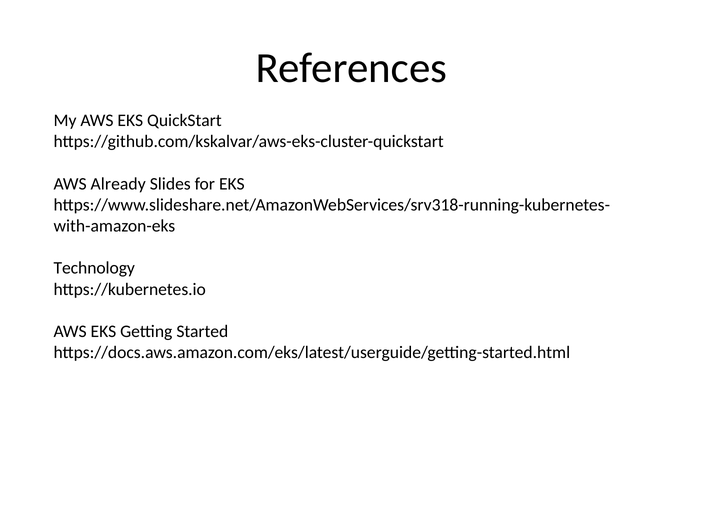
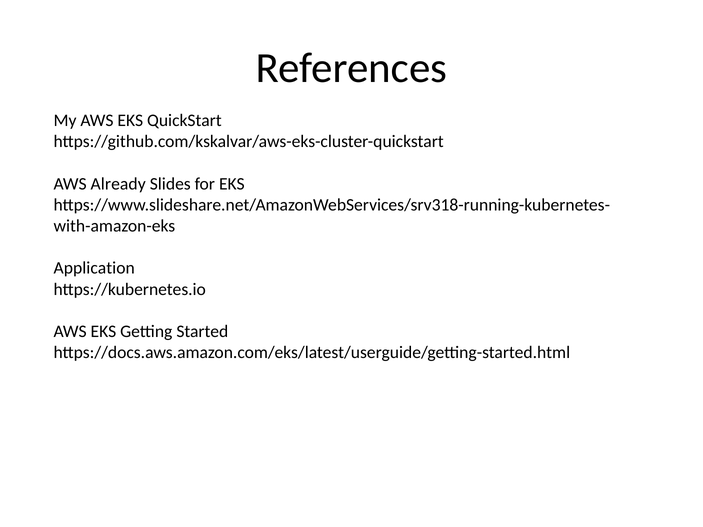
Technology: Technology -> Application (94, 268)
